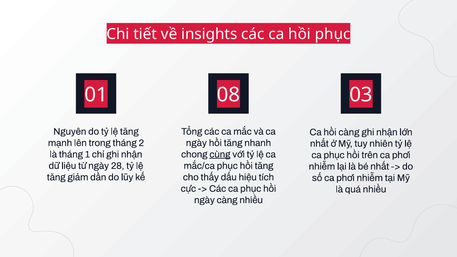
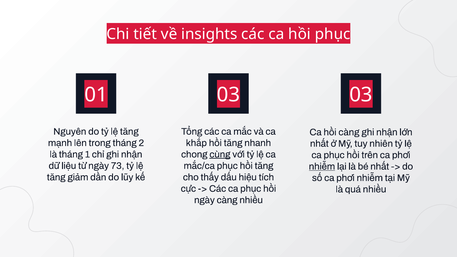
01 08: 08 -> 03 (229, 95)
ngày: ngày -> khắp (196, 143)
28: 28 -> 73 (118, 166)
nhiễm underline: none -> present (322, 166)
